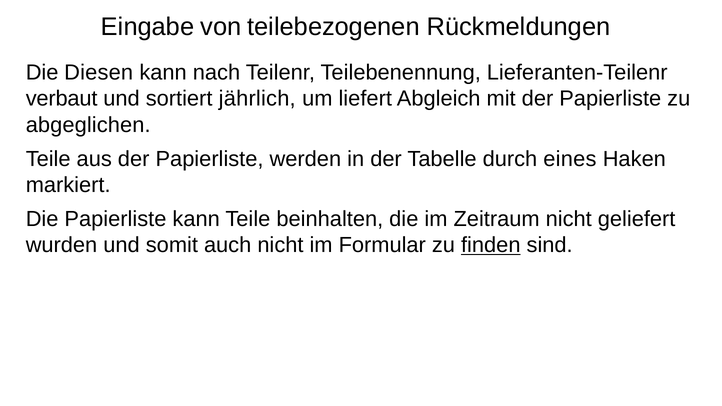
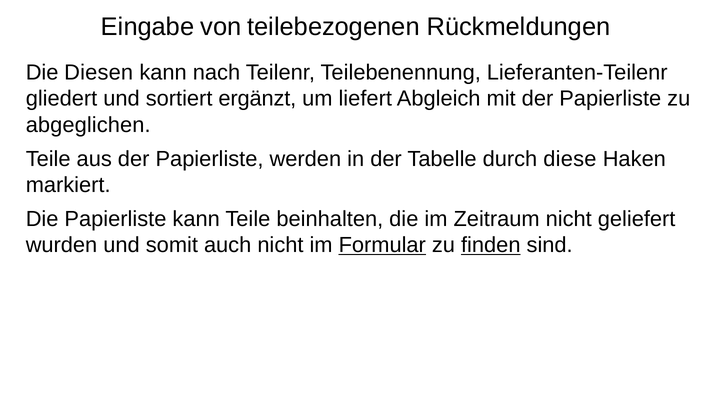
verbaut: verbaut -> gliedert (62, 99)
jährlich: jährlich -> ergänzt (257, 99)
eines: eines -> diese (570, 159)
Formular underline: none -> present (382, 245)
